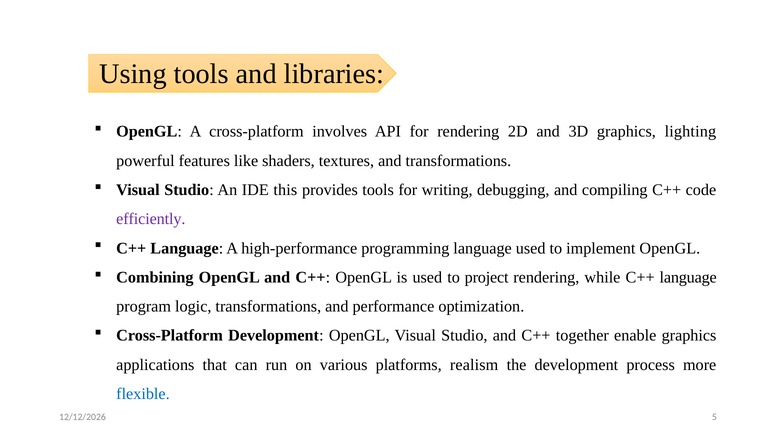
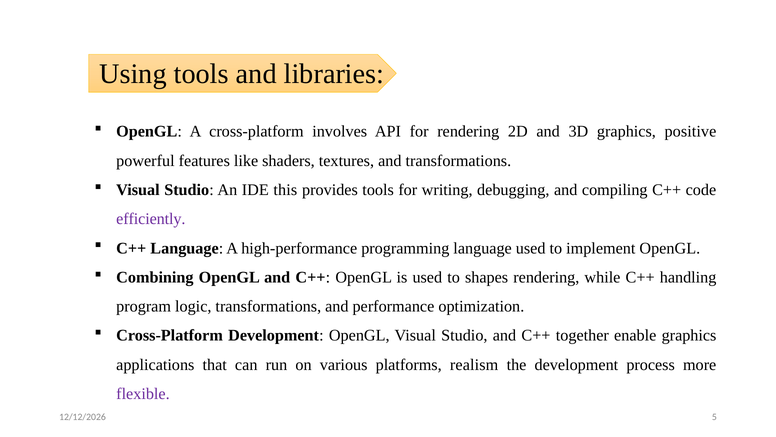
lighting: lighting -> positive (690, 131)
project: project -> shapes (487, 277)
while C++ language: language -> handling (688, 277)
flexible colour: blue -> purple (143, 393)
